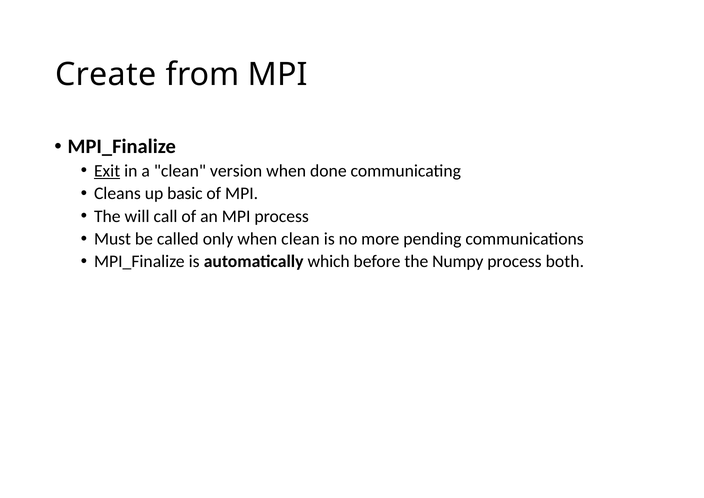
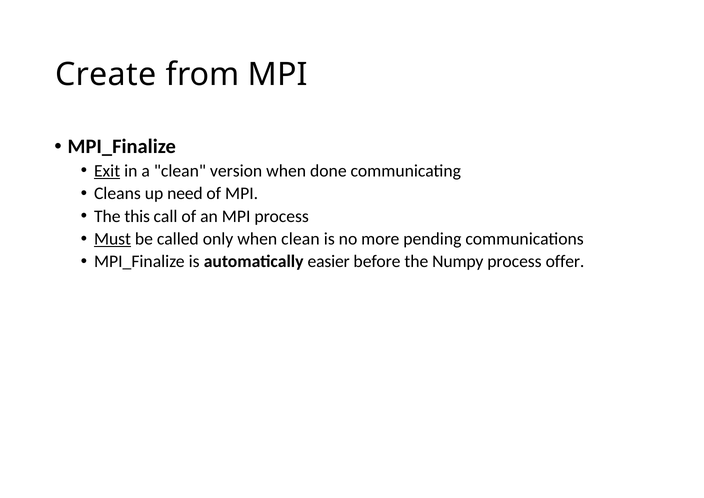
basic: basic -> need (185, 193)
will: will -> this (137, 216)
Must underline: none -> present (112, 239)
which: which -> easier (329, 262)
both: both -> offer (565, 262)
